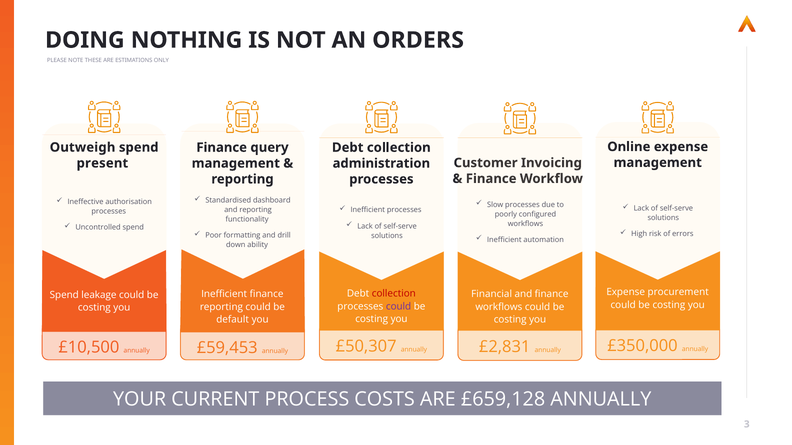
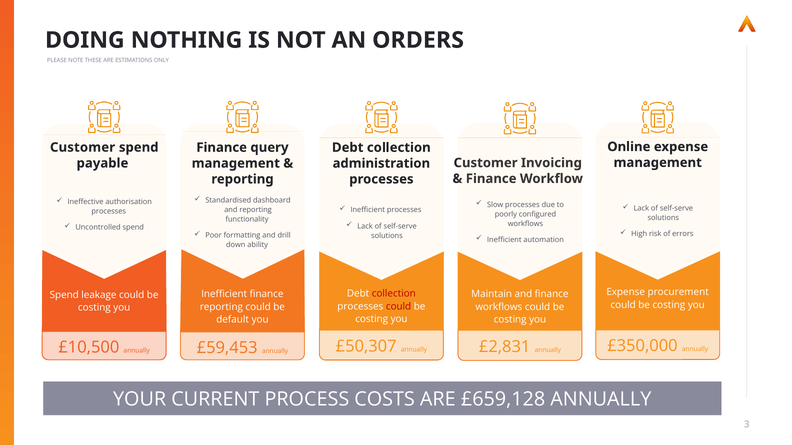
Outweigh: Outweigh -> Customer (83, 148)
present: present -> payable (102, 163)
Financial: Financial -> Maintain (492, 294)
could colour: purple -> red (399, 307)
